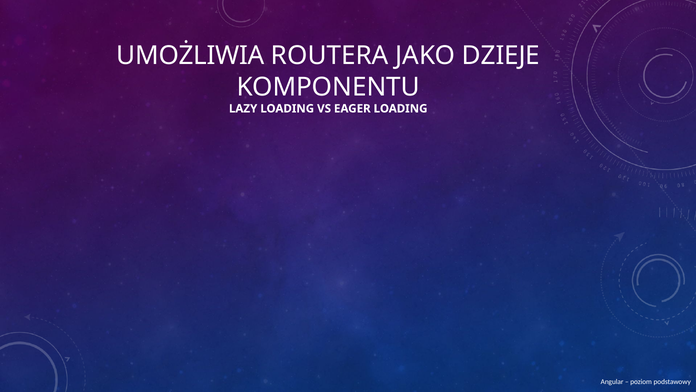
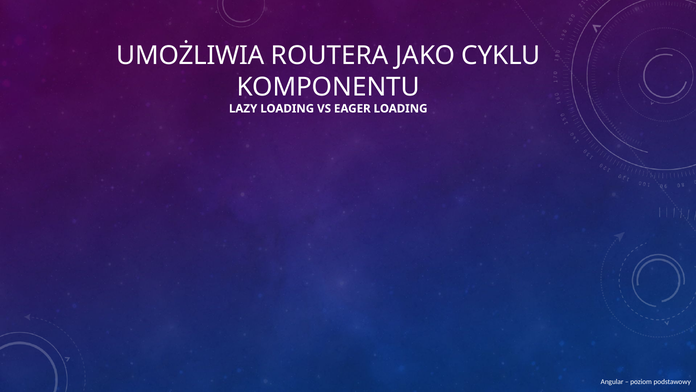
DZIEJE: DZIEJE -> CYKLU (501, 56)
